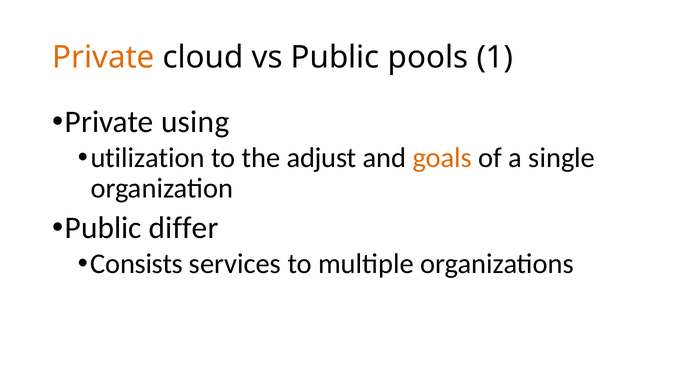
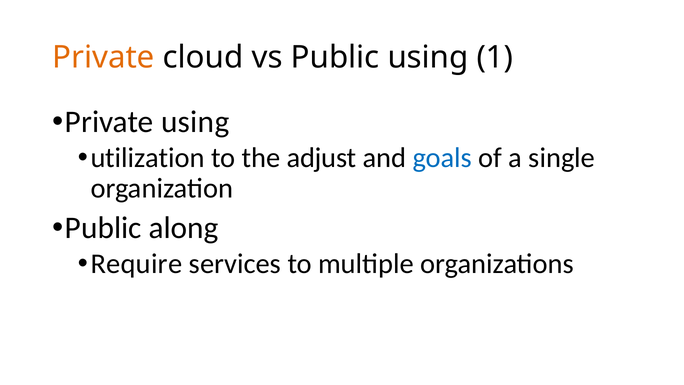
Public pools: pools -> using (428, 57)
goals colour: orange -> blue (442, 158)
differ: differ -> along (184, 228)
Consists: Consists -> Require (136, 264)
